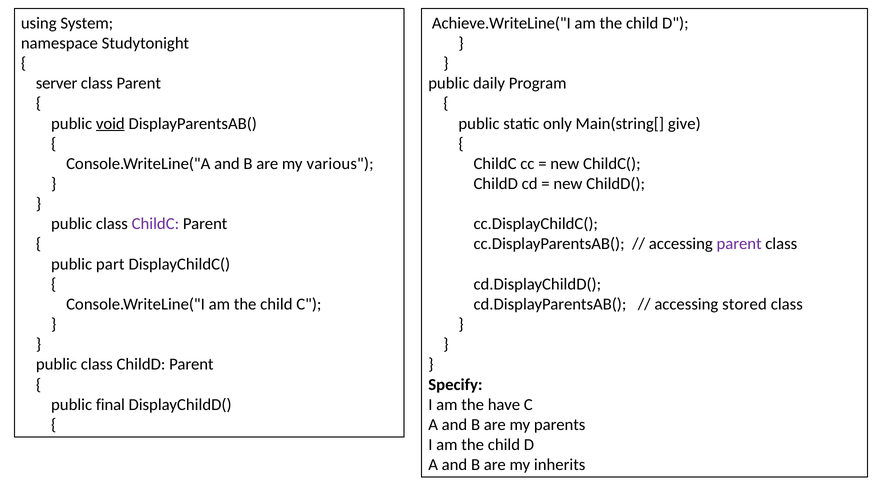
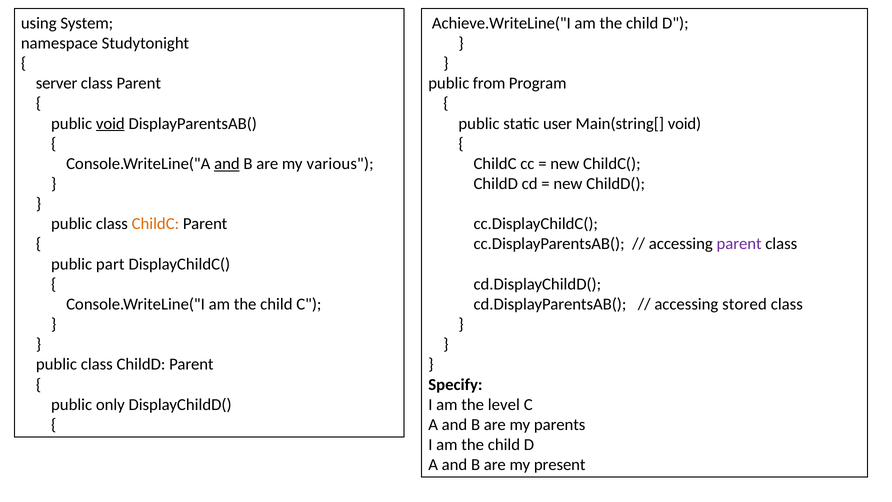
daily: daily -> from (489, 83)
only: only -> user (558, 123)
Main(string[ give: give -> void (684, 123)
and underline: none -> present (227, 164)
ChildC colour: purple -> orange (155, 224)
final: final -> only (110, 404)
have: have -> level (504, 404)
inherits: inherits -> present (560, 465)
